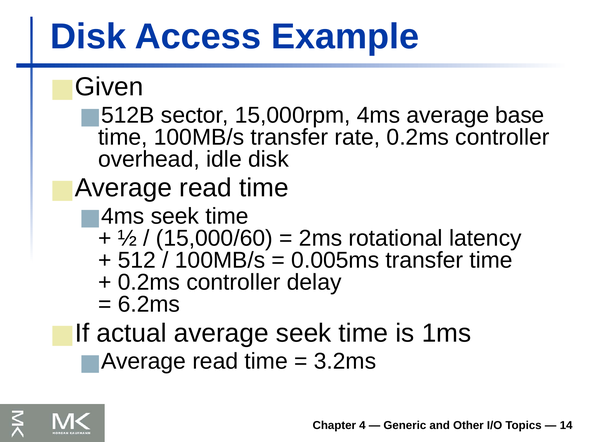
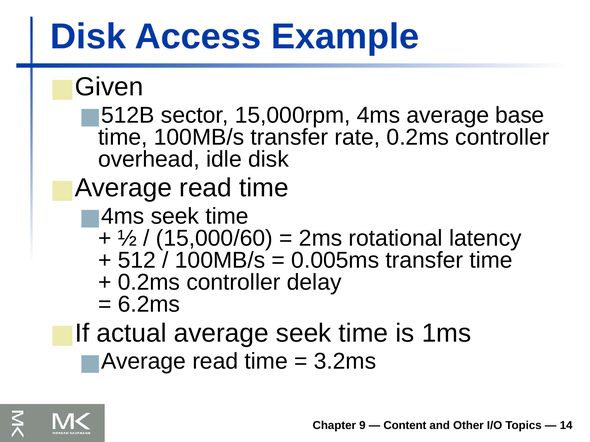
4: 4 -> 9 (362, 426)
Generic: Generic -> Content (405, 426)
